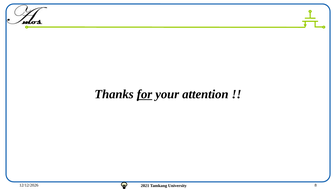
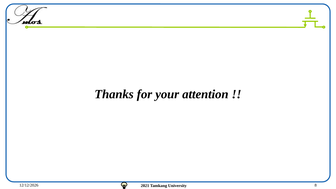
for underline: present -> none (145, 94)
